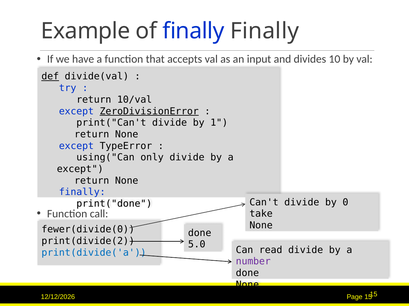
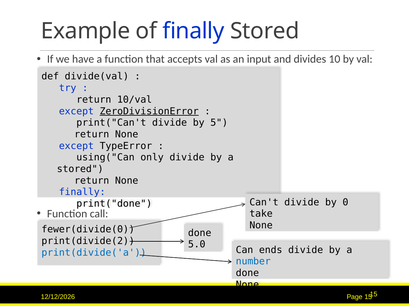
finally Finally: Finally -> Stored (265, 31)
def underline: present -> none (50, 77)
1: 1 -> 5 (219, 123)
except: except -> stored (80, 169)
read: read -> ends (271, 250)
number colour: purple -> blue (253, 262)
